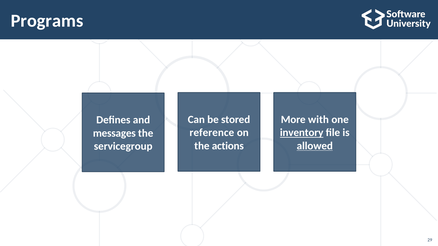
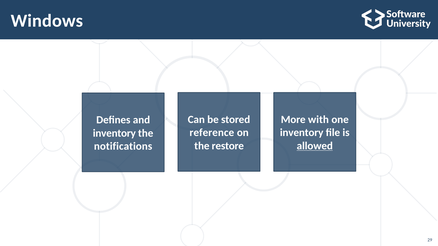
Programs: Programs -> Windows (47, 21)
inventory underline: present -> none (302, 133)
messages: messages -> inventory (114, 133)
actions: actions -> restore (228, 146)
servicegroup: servicegroup -> notifications (123, 146)
